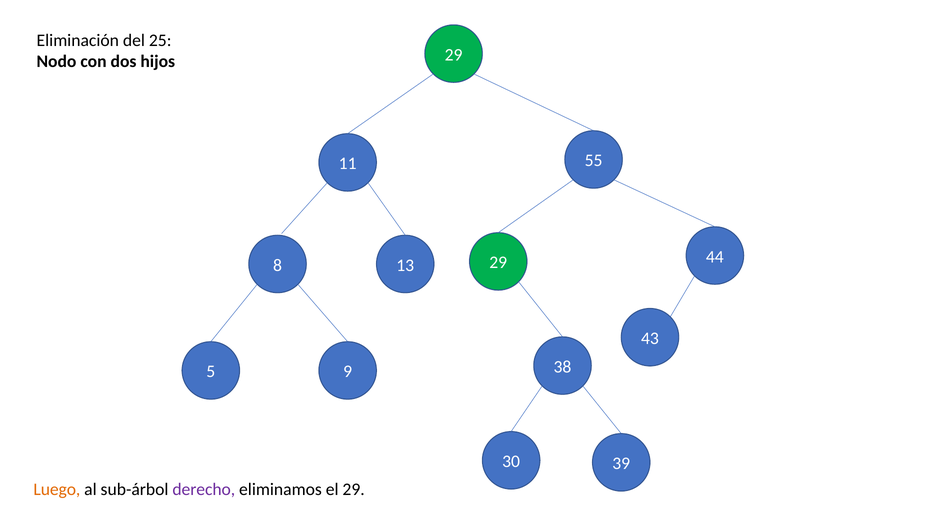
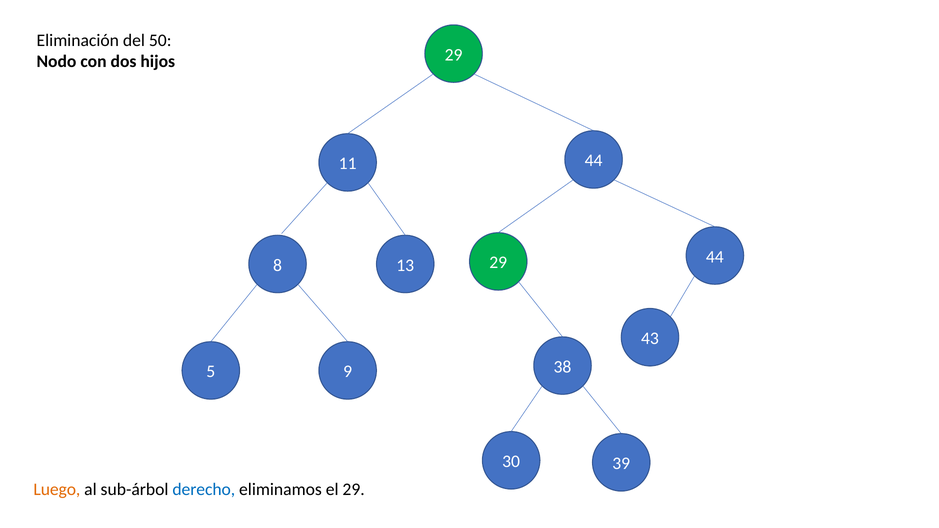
25: 25 -> 50 (160, 40)
11 55: 55 -> 44 (594, 161)
derecho colour: purple -> blue (204, 490)
